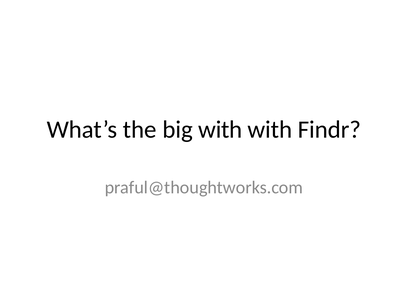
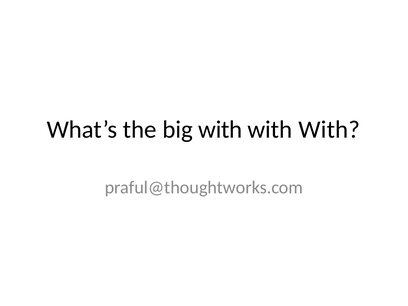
Findr: Findr -> With (329, 130)
